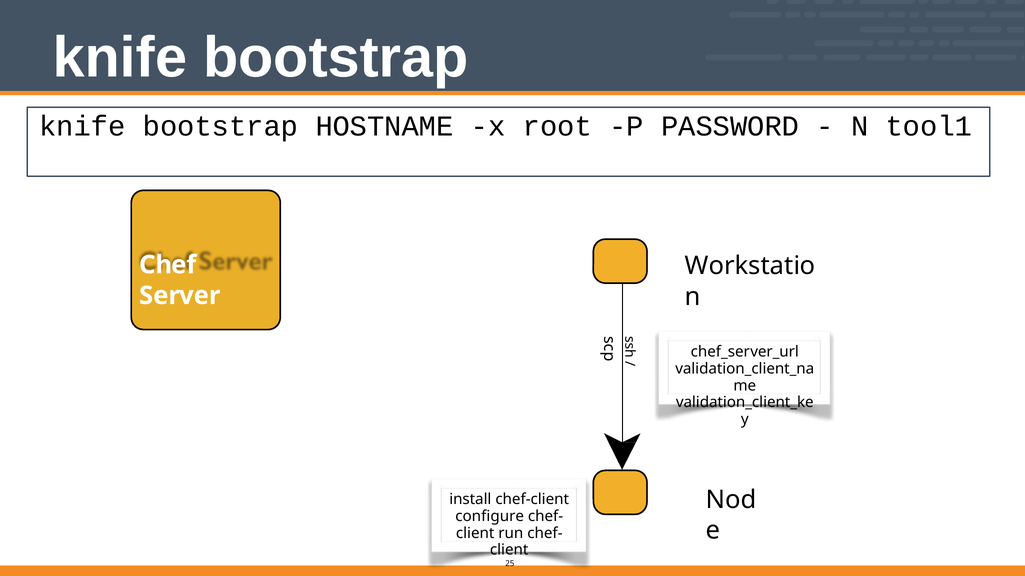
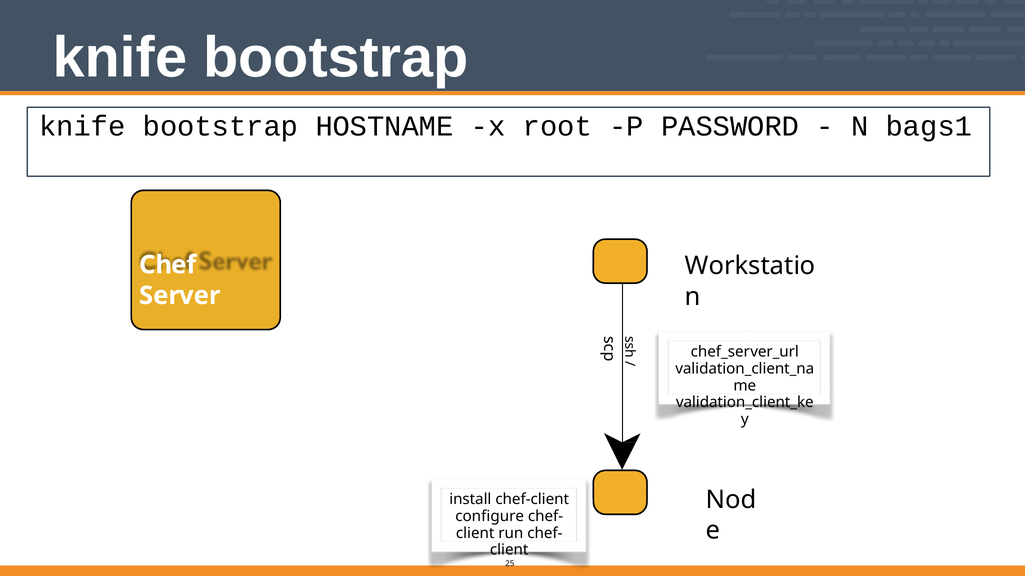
tool1: tool1 -> bags1 (929, 127)
